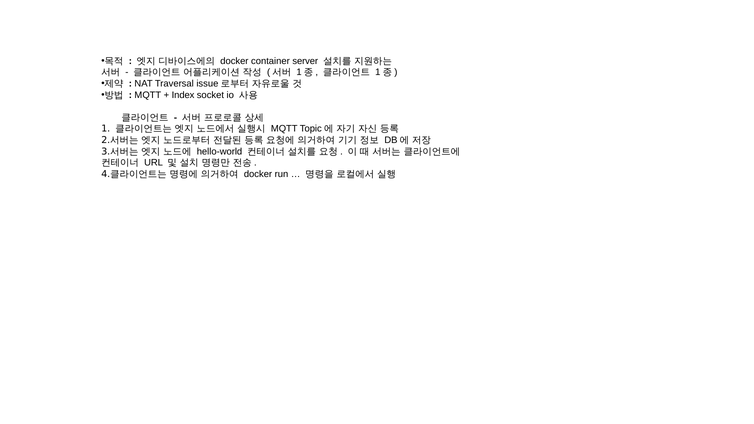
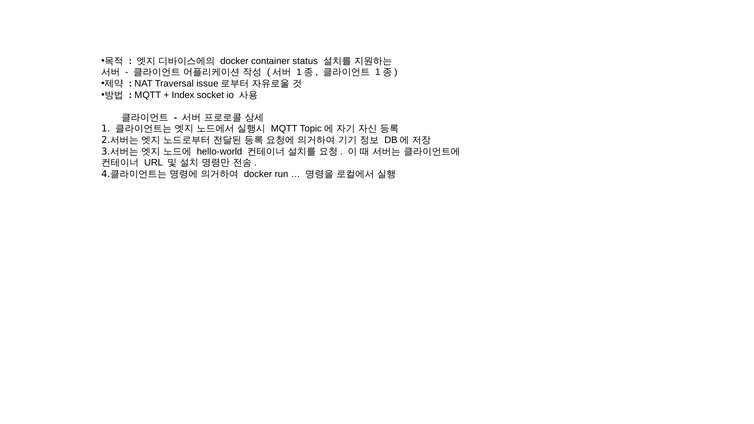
server: server -> status (305, 61)
